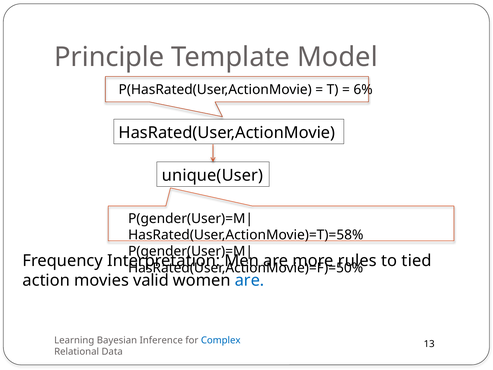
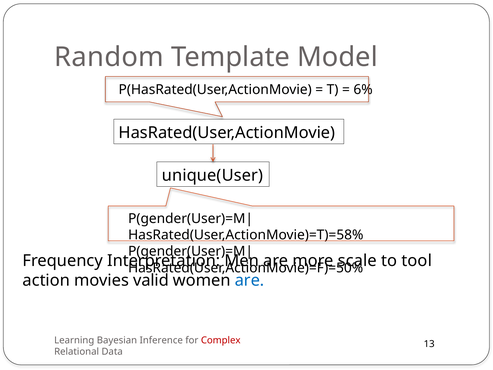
Principle: Principle -> Random (109, 57)
rules: rules -> scale (357, 261)
tied: tied -> tool (417, 261)
Complex colour: blue -> red (221, 340)
